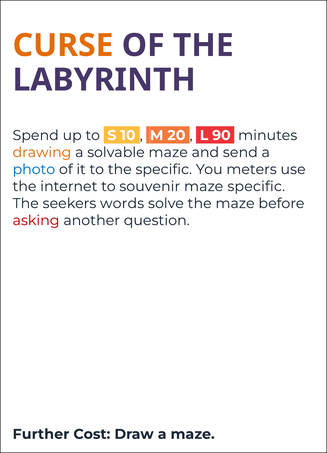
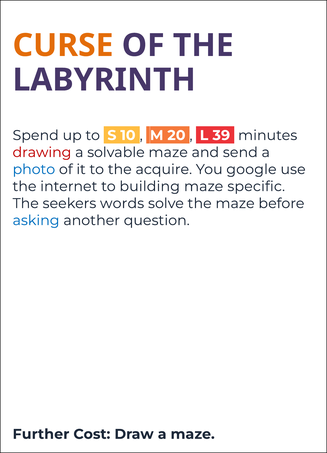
90: 90 -> 39 (221, 135)
drawing colour: orange -> red (42, 152)
the specific: specific -> acquire (164, 169)
meters: meters -> google (251, 169)
souvenir: souvenir -> building (150, 186)
asking colour: red -> blue (36, 220)
